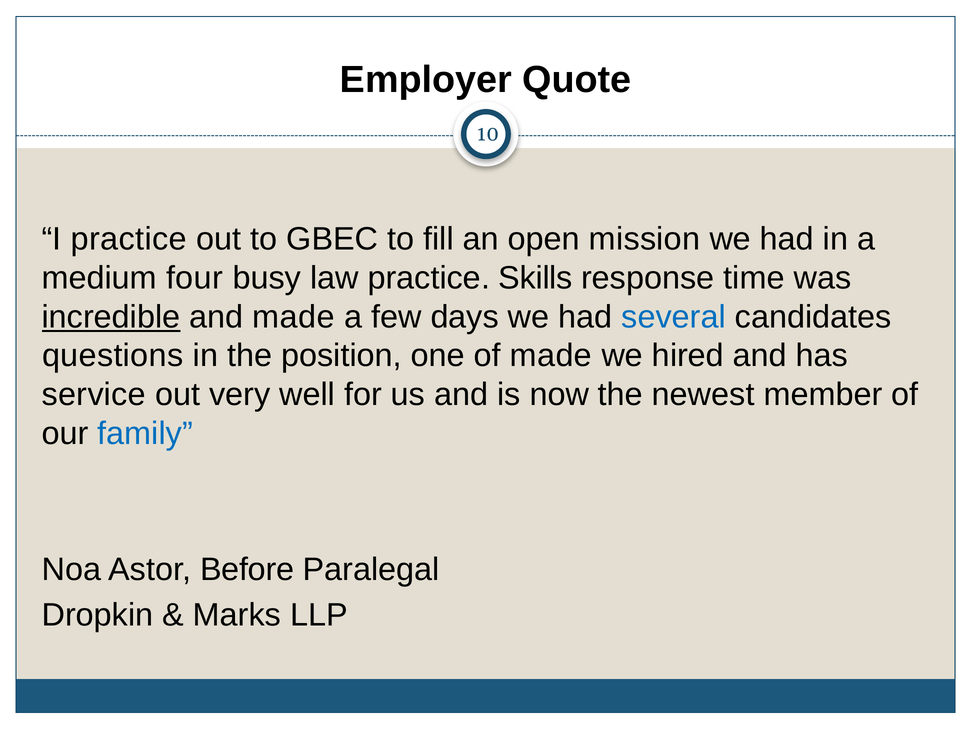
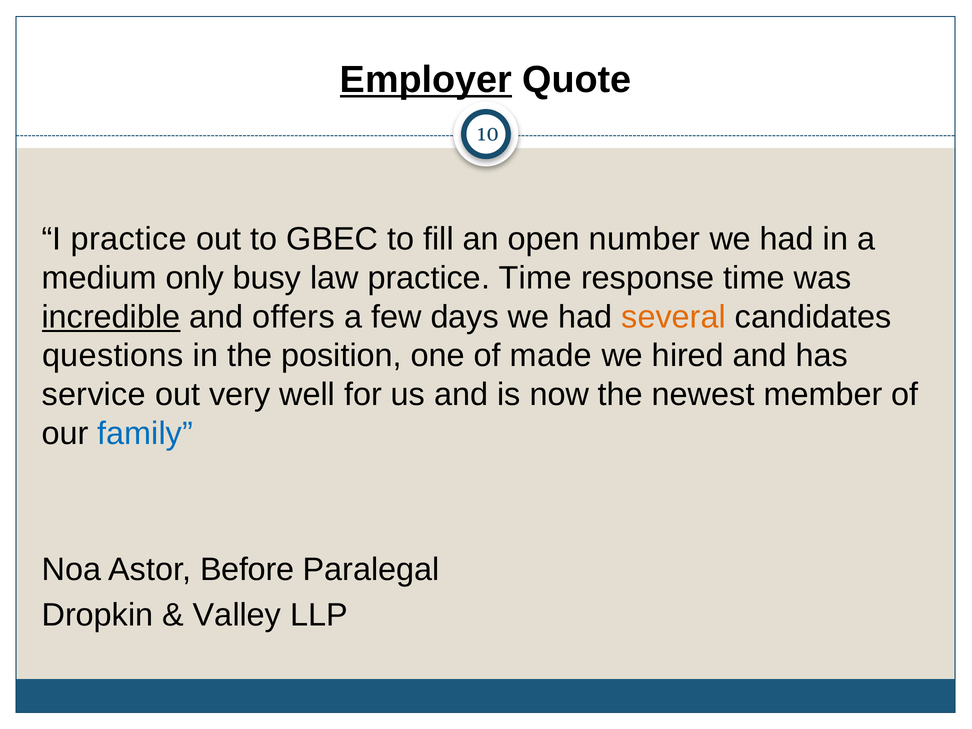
Employer underline: none -> present (426, 80)
mission: mission -> number (645, 239)
four: four -> only (195, 278)
practice Skills: Skills -> Time (535, 278)
and made: made -> offers (294, 317)
several colour: blue -> orange (674, 317)
Marks: Marks -> Valley (237, 615)
